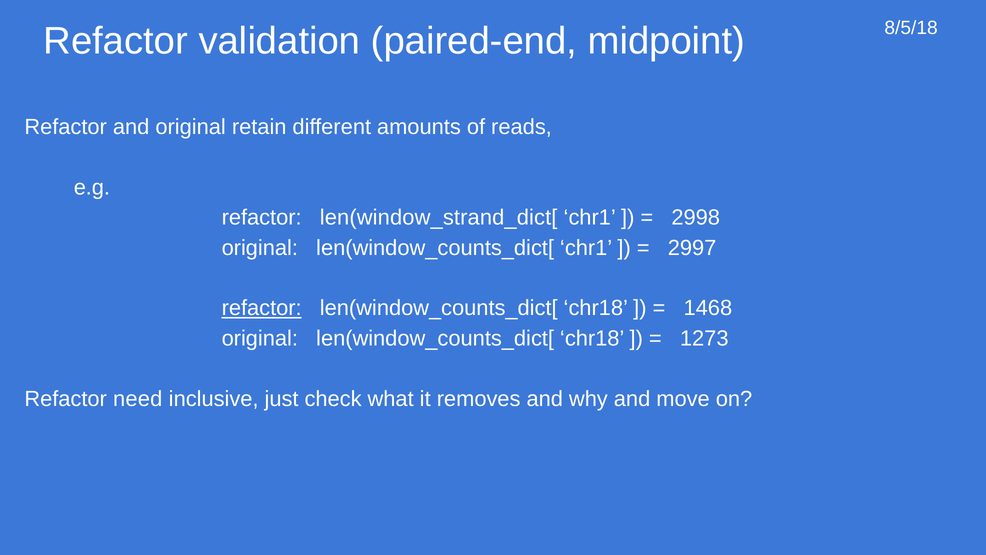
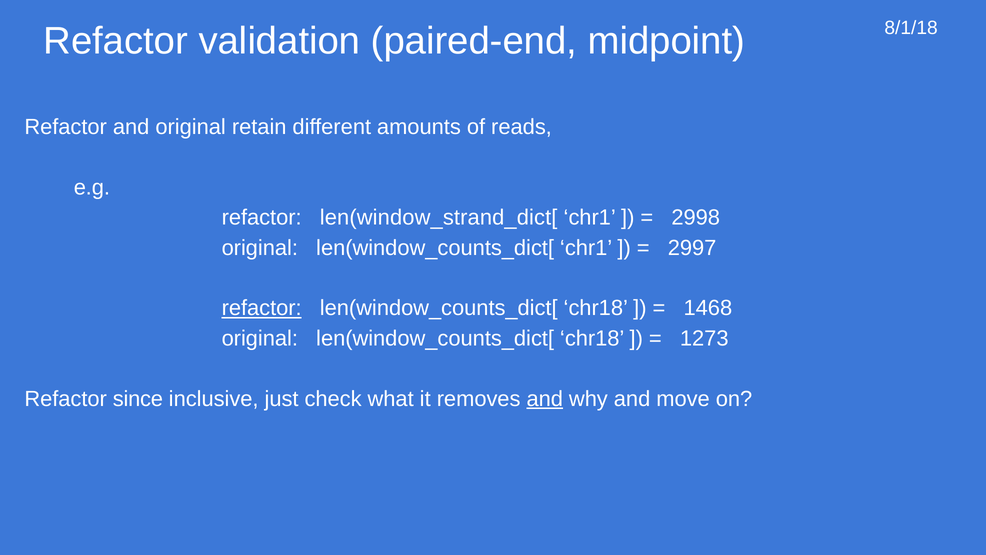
8/5/18: 8/5/18 -> 8/1/18 (911, 28)
need: need -> since (138, 399)
and underline: none -> present (545, 399)
